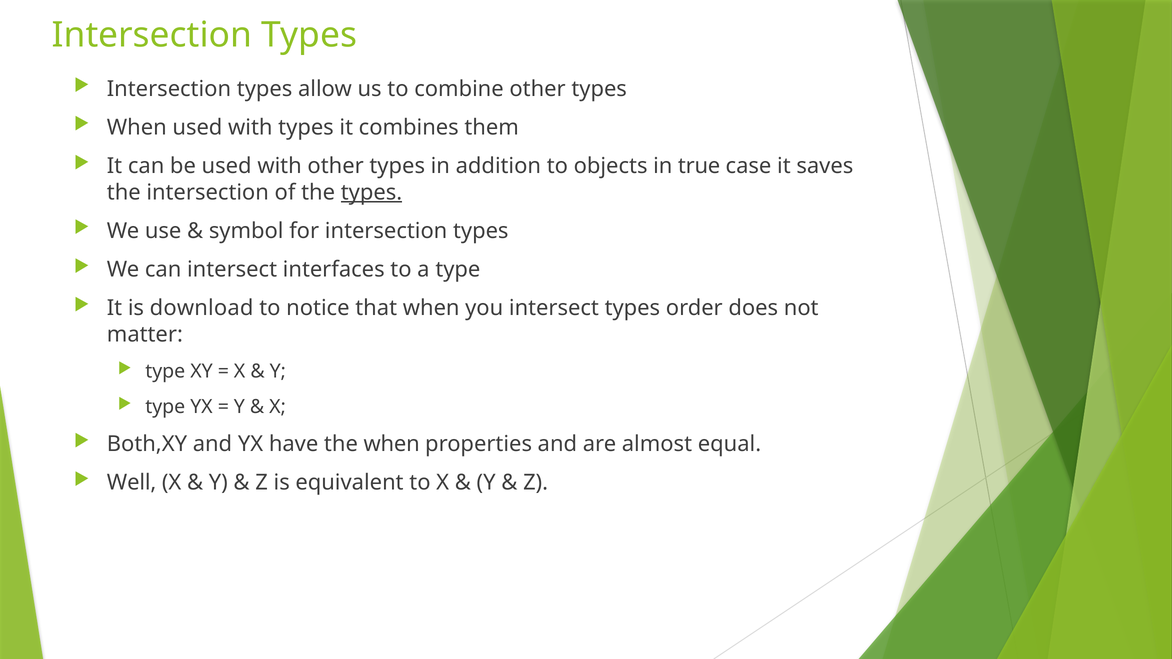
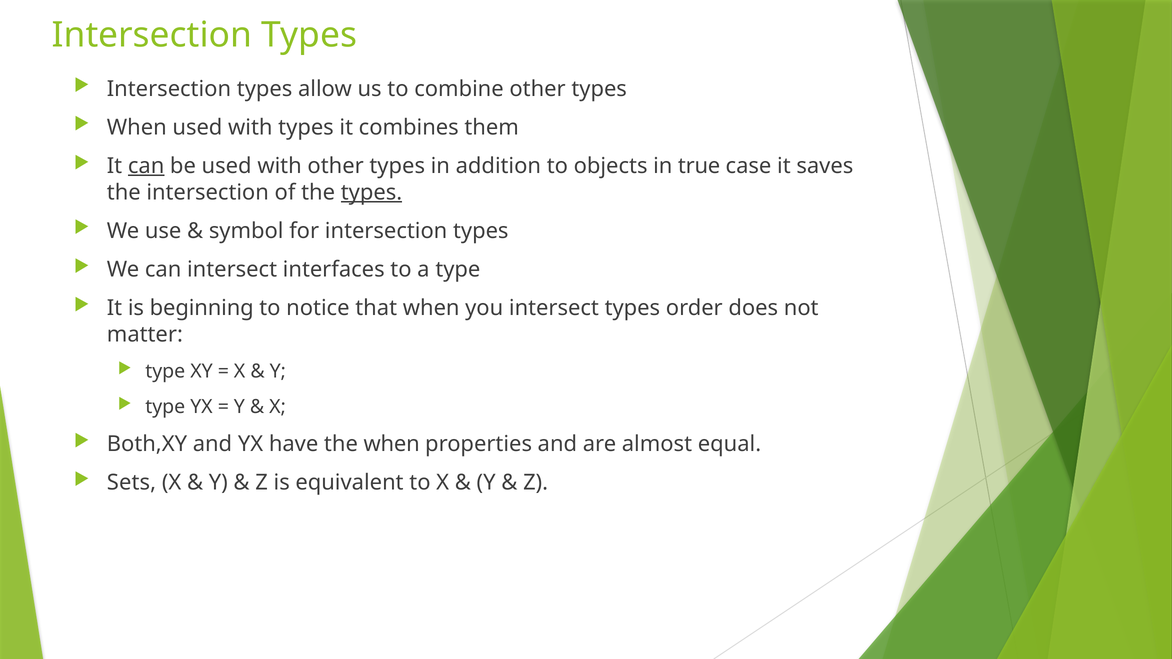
can underline: none -> present (146, 166)
download: download -> beginning (202, 308)
Well: Well -> Sets (131, 483)
